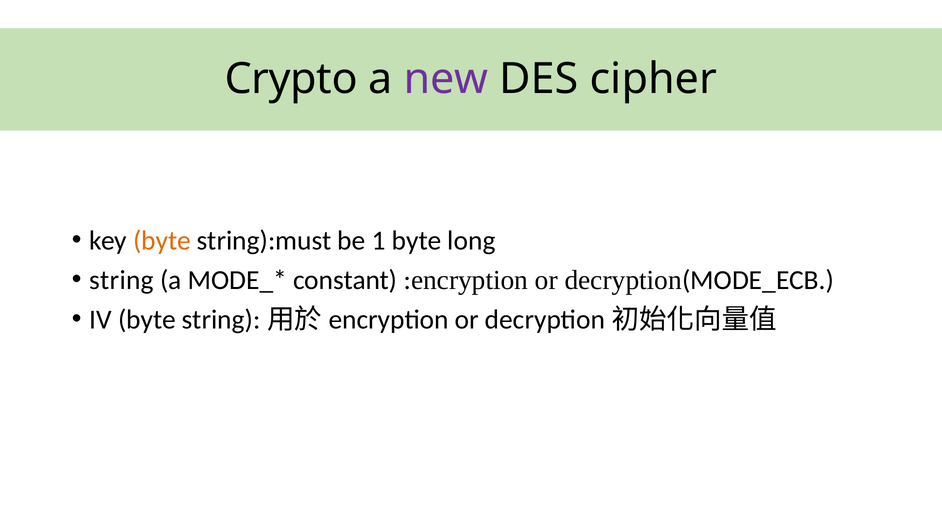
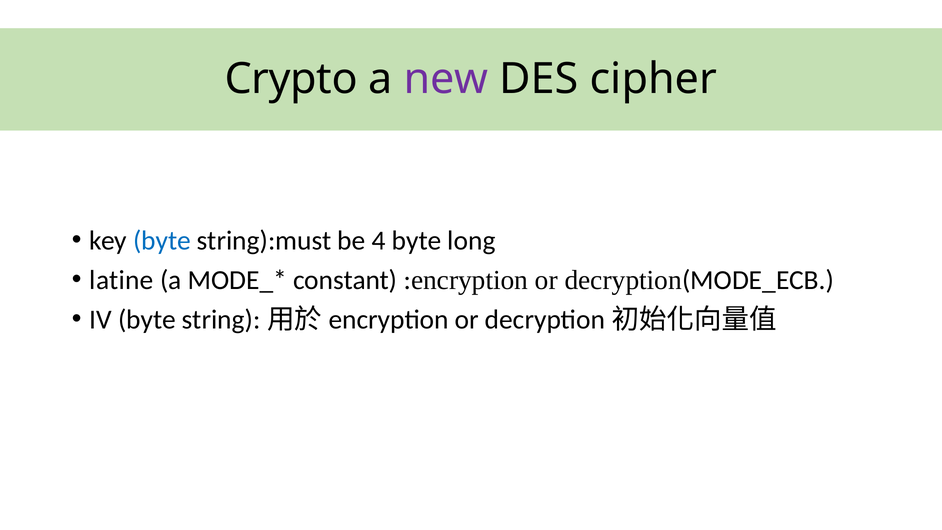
byte colour: orange -> blue (162, 240)
1: 1 -> 4 (379, 240)
string: string -> latine (122, 280)
